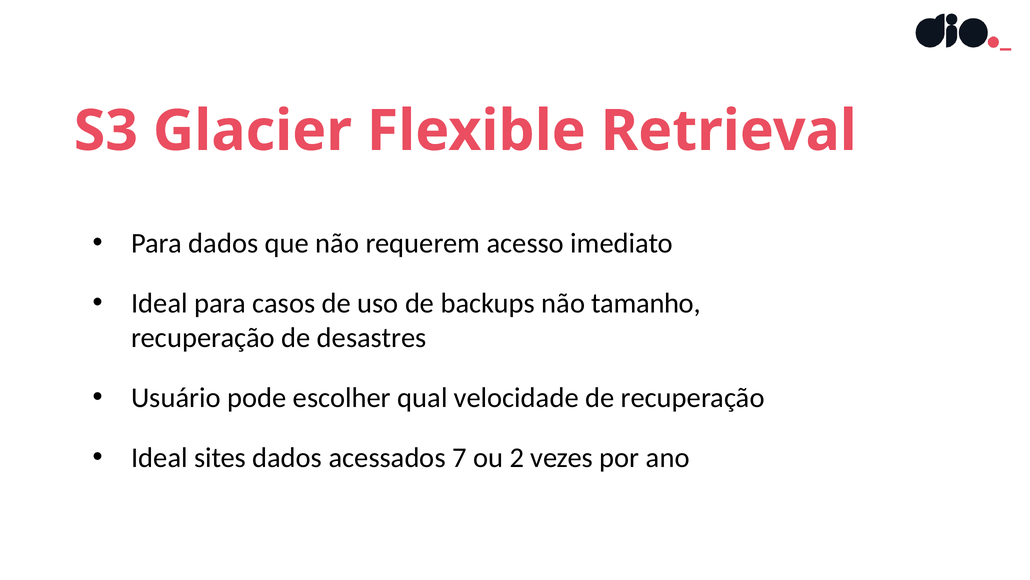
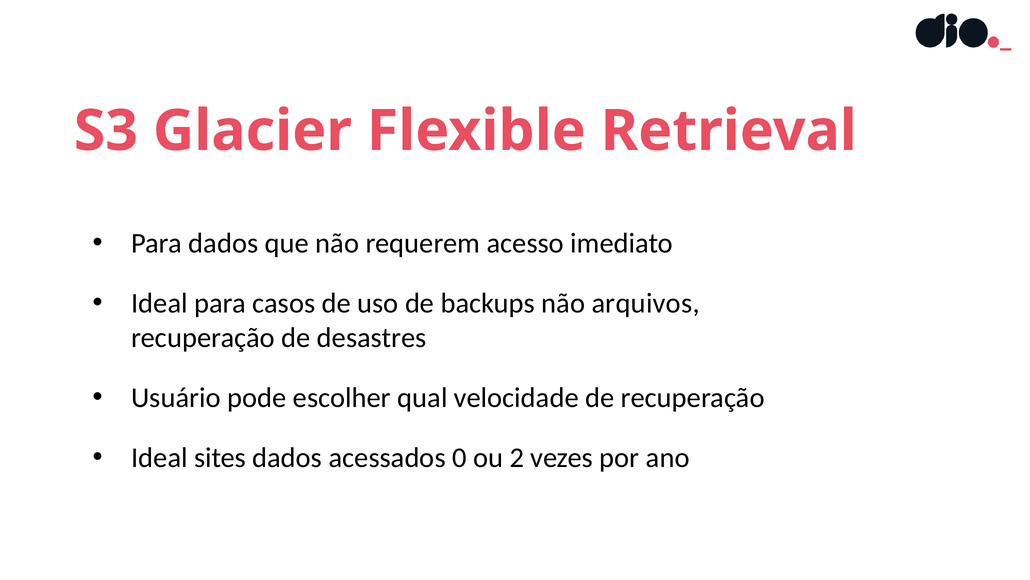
tamanho: tamanho -> arquivos (646, 303)
7: 7 -> 0 (459, 457)
